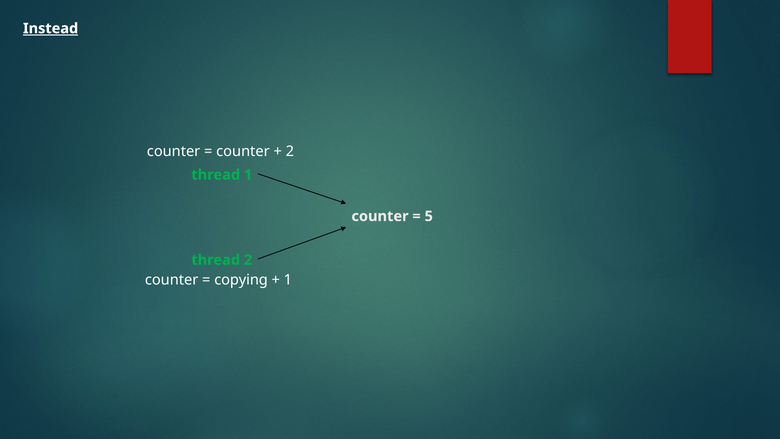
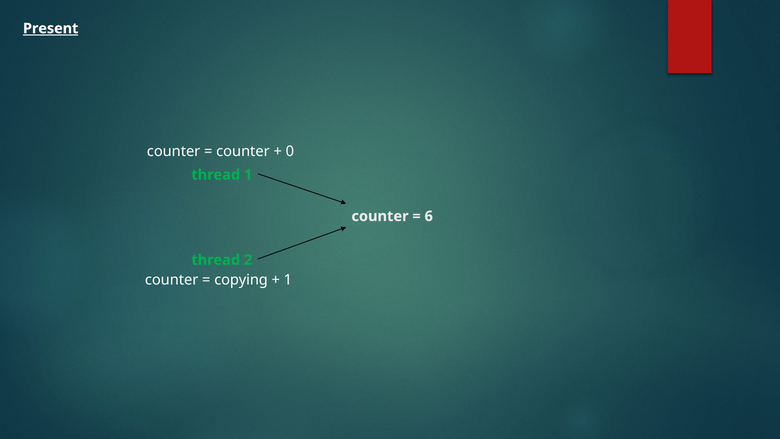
Instead: Instead -> Present (51, 28)
2: 2 -> 0 (290, 151)
5: 5 -> 6 (429, 216)
